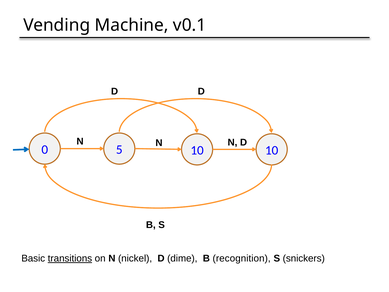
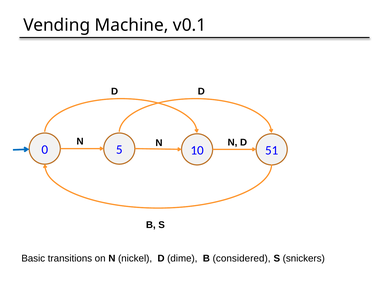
10 10: 10 -> 51 (272, 150)
transitions underline: present -> none (70, 258)
recognition: recognition -> considered (242, 258)
